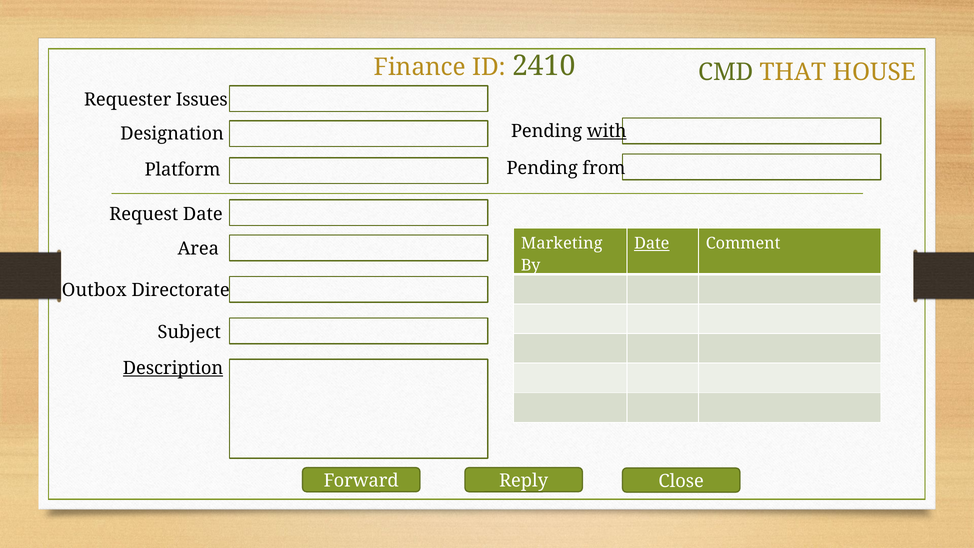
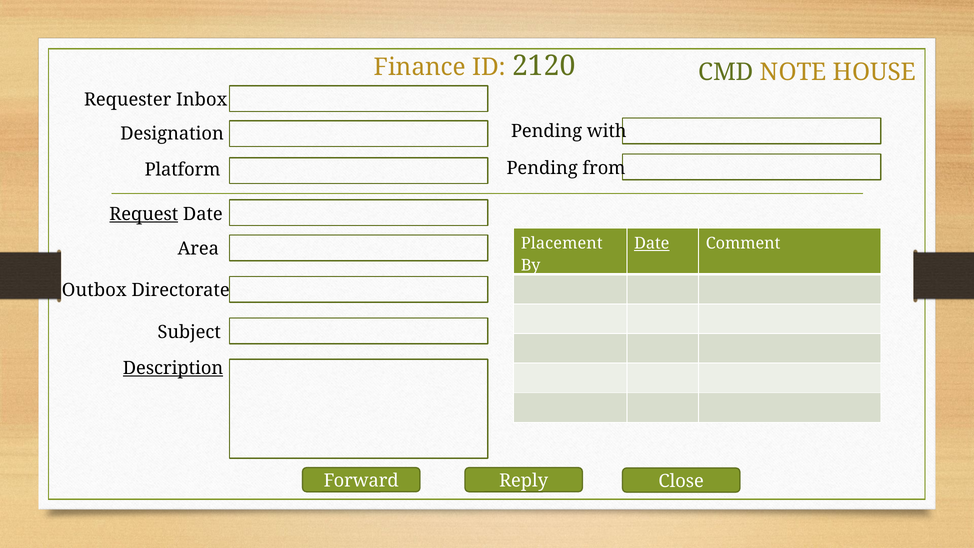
2410: 2410 -> 2120 (544, 66)
THAT: THAT -> NOTE (793, 72)
Issues: Issues -> Inbox (202, 100)
with underline: present -> none (607, 131)
Request underline: none -> present (144, 214)
Marketing: Marketing -> Placement (562, 243)
